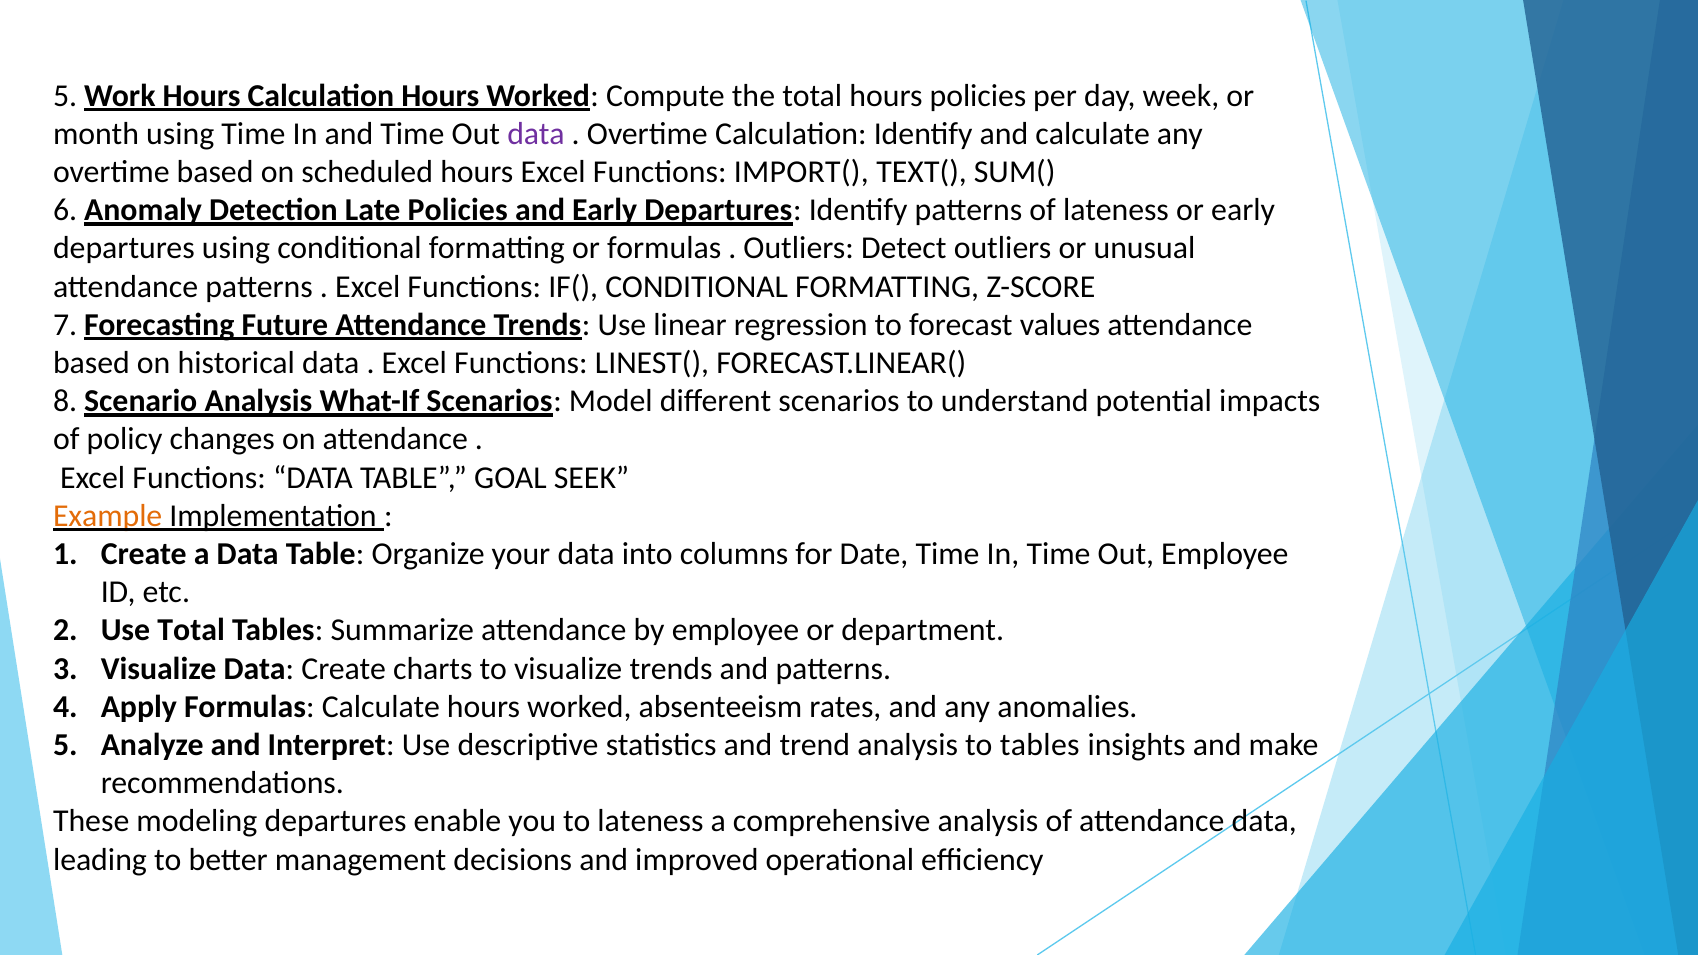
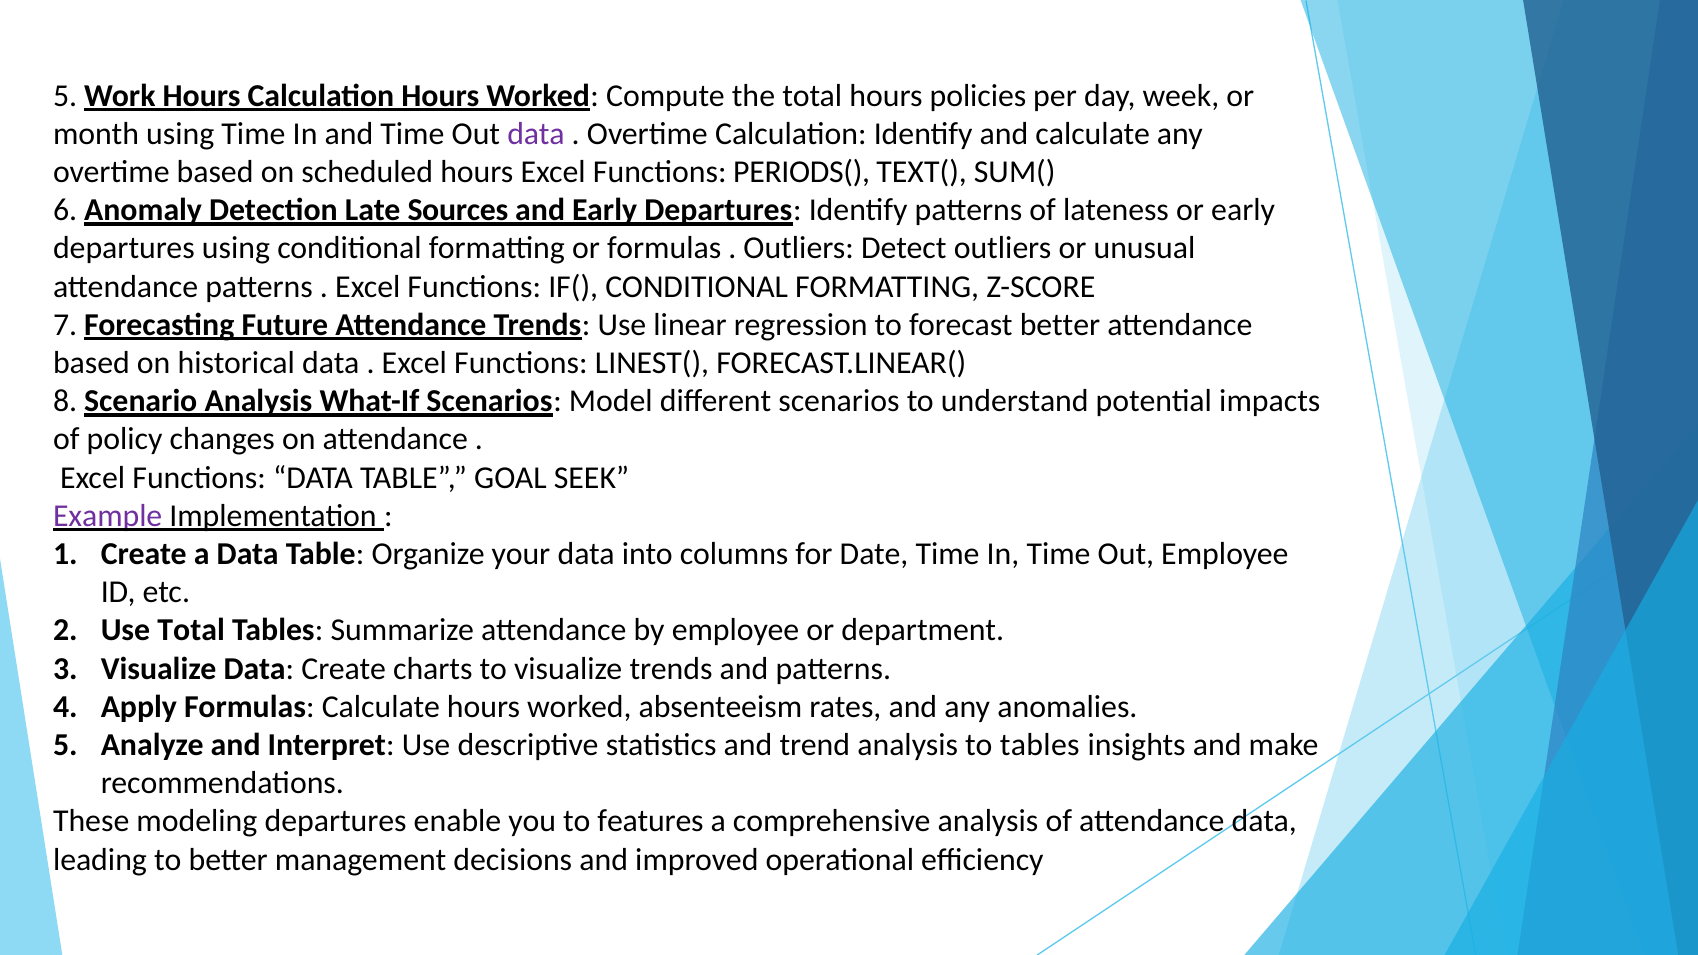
IMPORT(: IMPORT( -> PERIODS( (802, 172)
Late Policies: Policies -> Sources (458, 210)
forecast values: values -> better (1060, 325)
Example colour: orange -> purple (108, 516)
to lateness: lateness -> features (651, 822)
